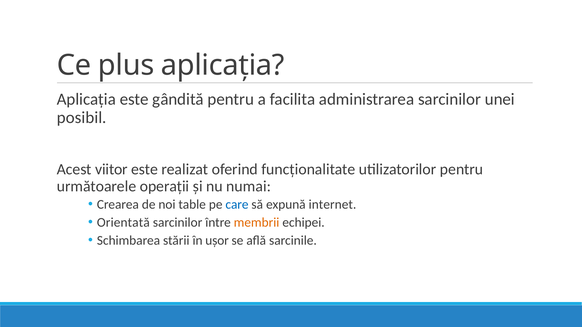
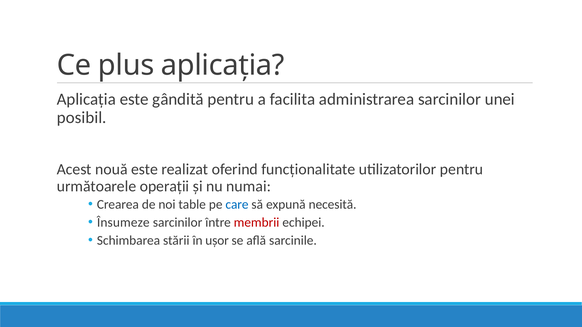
viitor: viitor -> nouă (111, 169)
internet: internet -> necesită (333, 205)
Orientată: Orientată -> Însumeze (123, 223)
membrii colour: orange -> red (257, 223)
